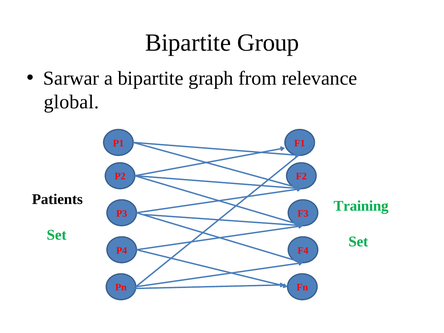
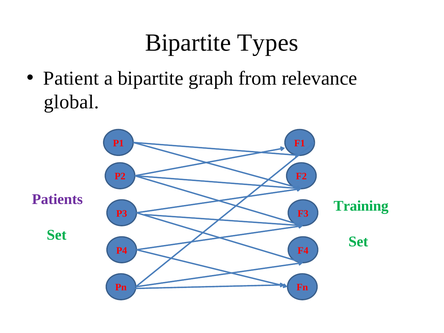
Group: Group -> Types (268, 43)
Sarwar: Sarwar -> Patient (71, 78)
Patients colour: black -> purple (57, 199)
